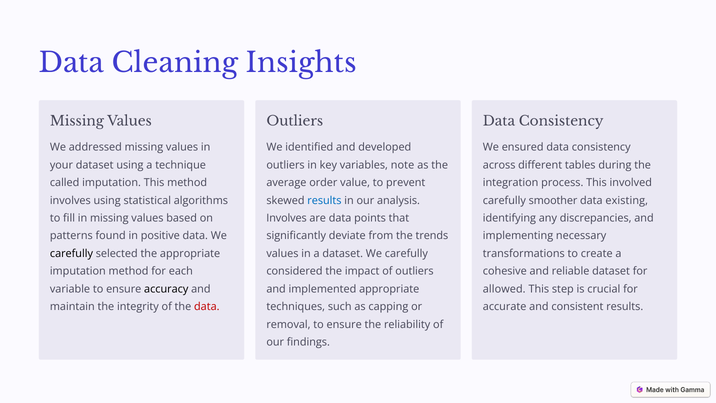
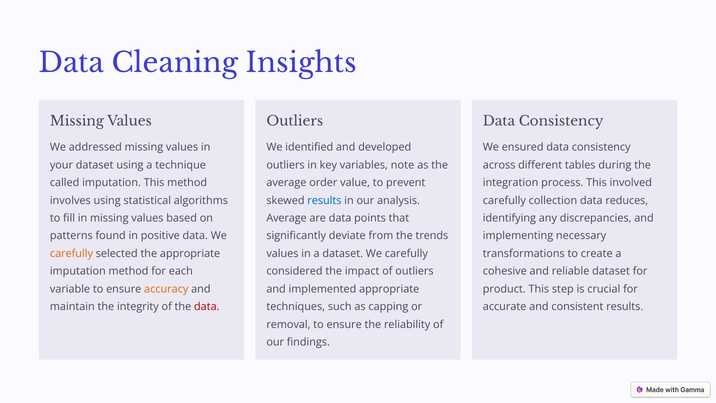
smoother: smoother -> collection (553, 200)
existing: existing -> reduces (627, 200)
Involves: Involves -> Average (287, 218)
carefully colour: black -> orange (71, 253)
accuracy colour: black -> orange (166, 289)
allowed: allowed -> product (504, 289)
